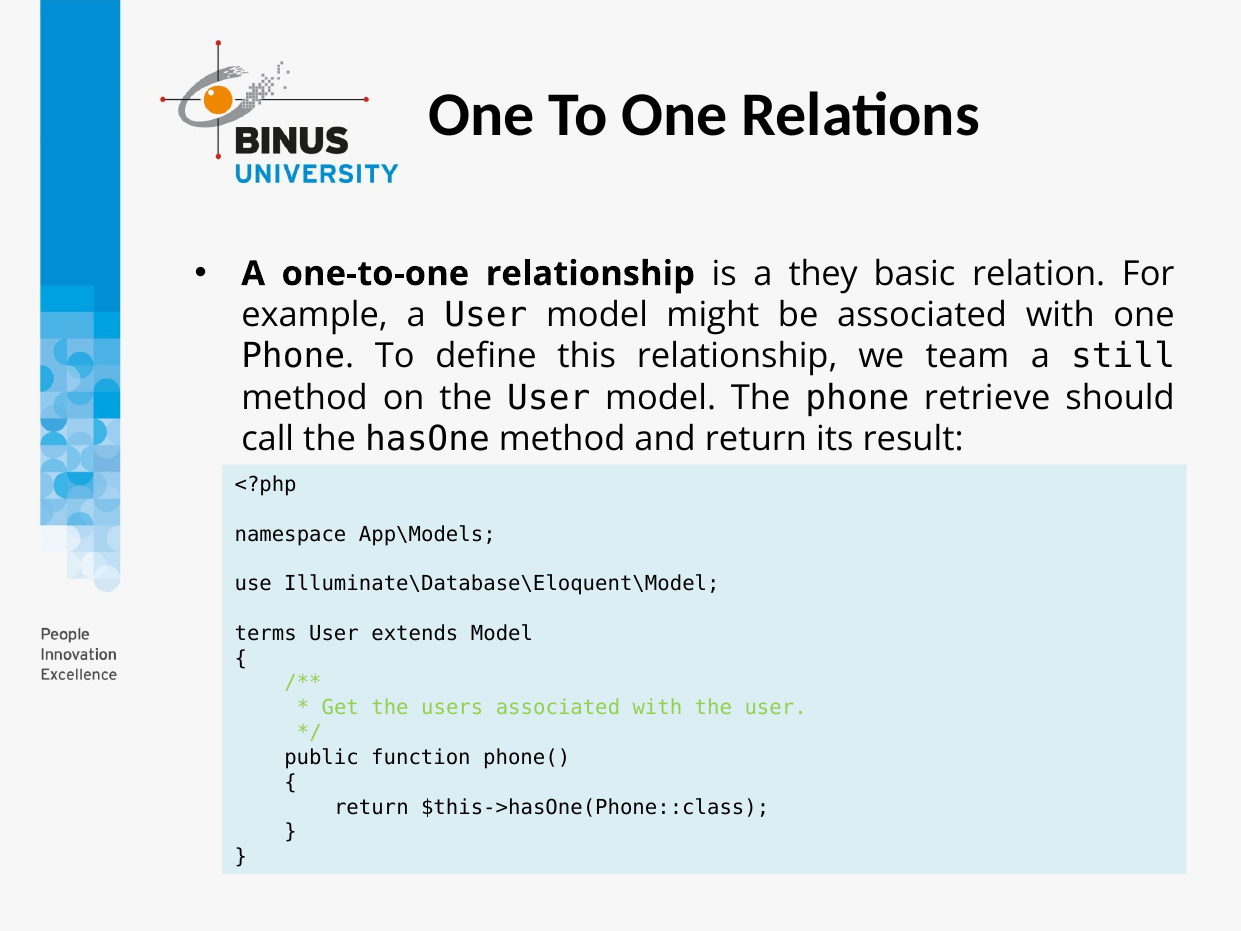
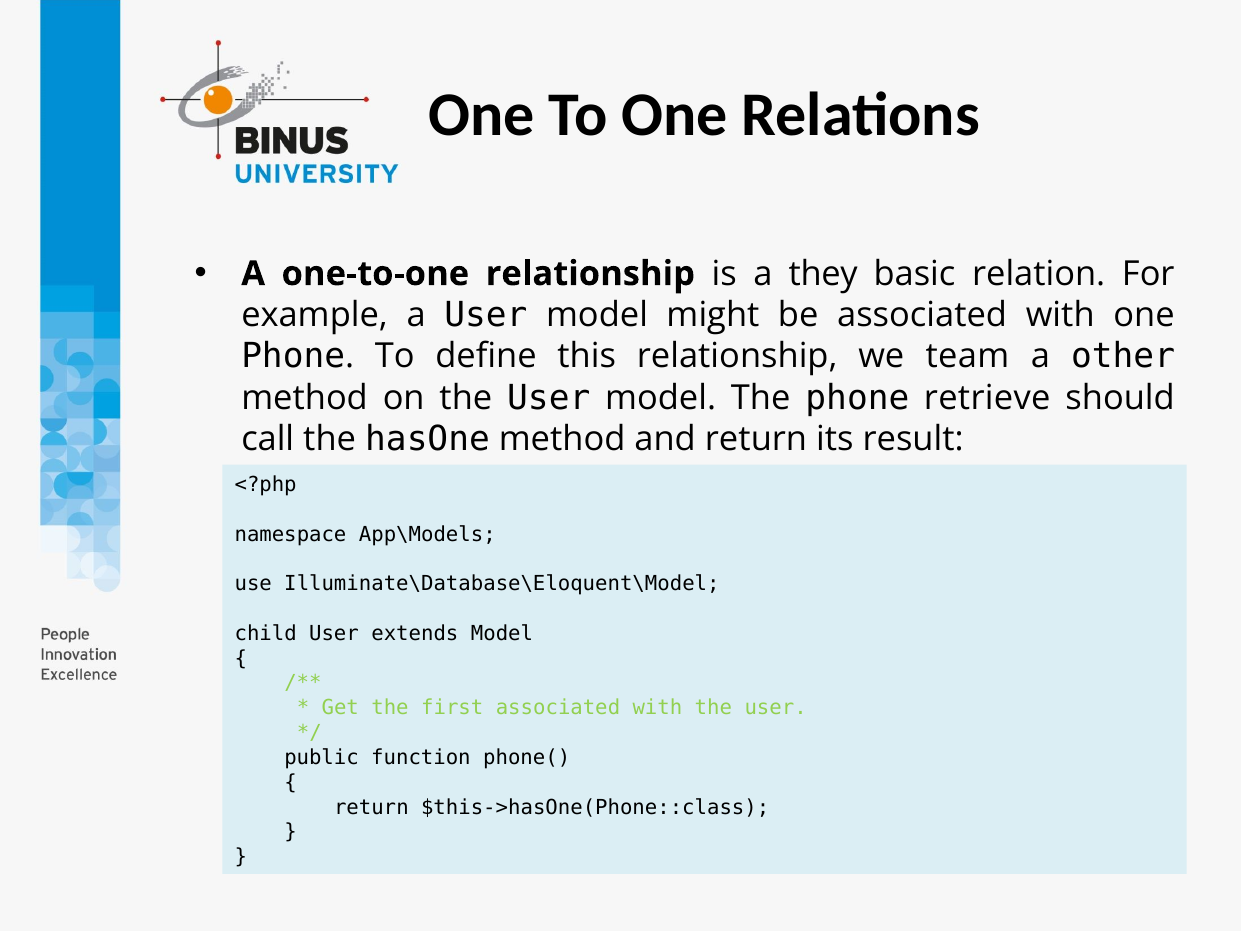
still: still -> other (1123, 356)
terms: terms -> child (266, 633)
users: users -> first (452, 708)
